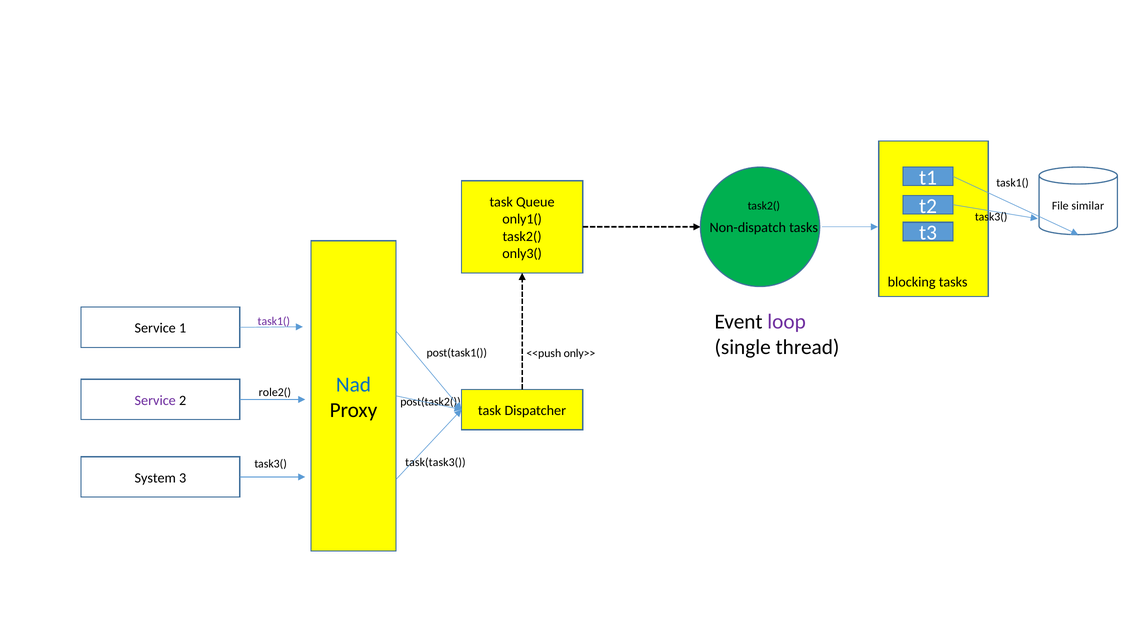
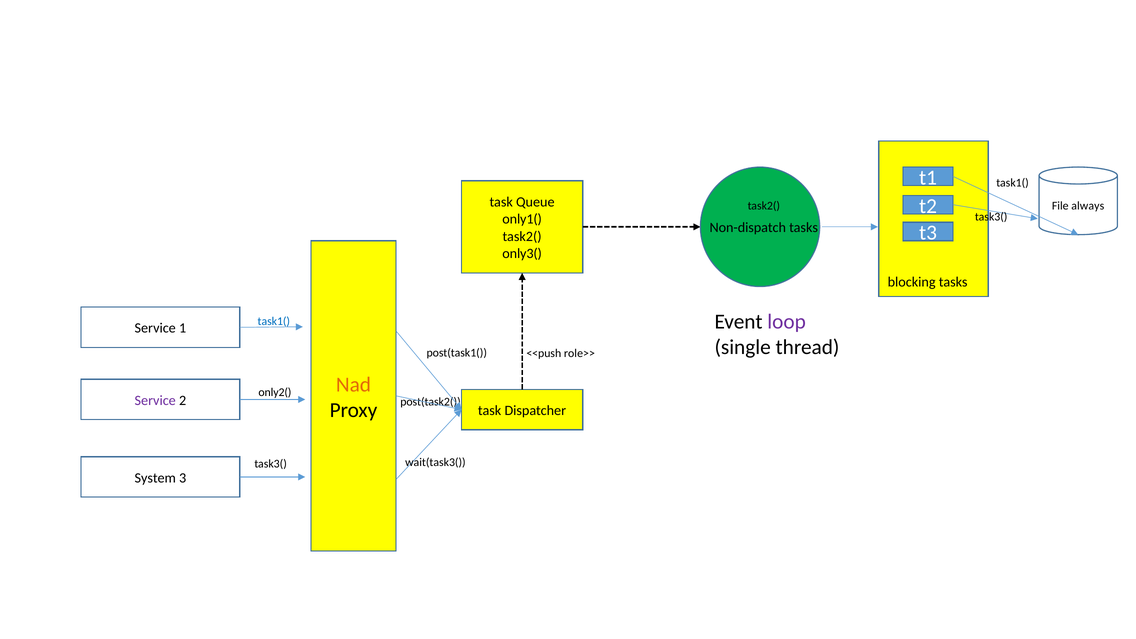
similar: similar -> always (1088, 206)
task1( colour: purple -> blue (274, 321)
only>>: only>> -> role>> (579, 353)
Nad colour: blue -> orange (353, 385)
role2(: role2( -> only2( (275, 393)
task(task3(: task(task3( -> wait(task3( (435, 462)
